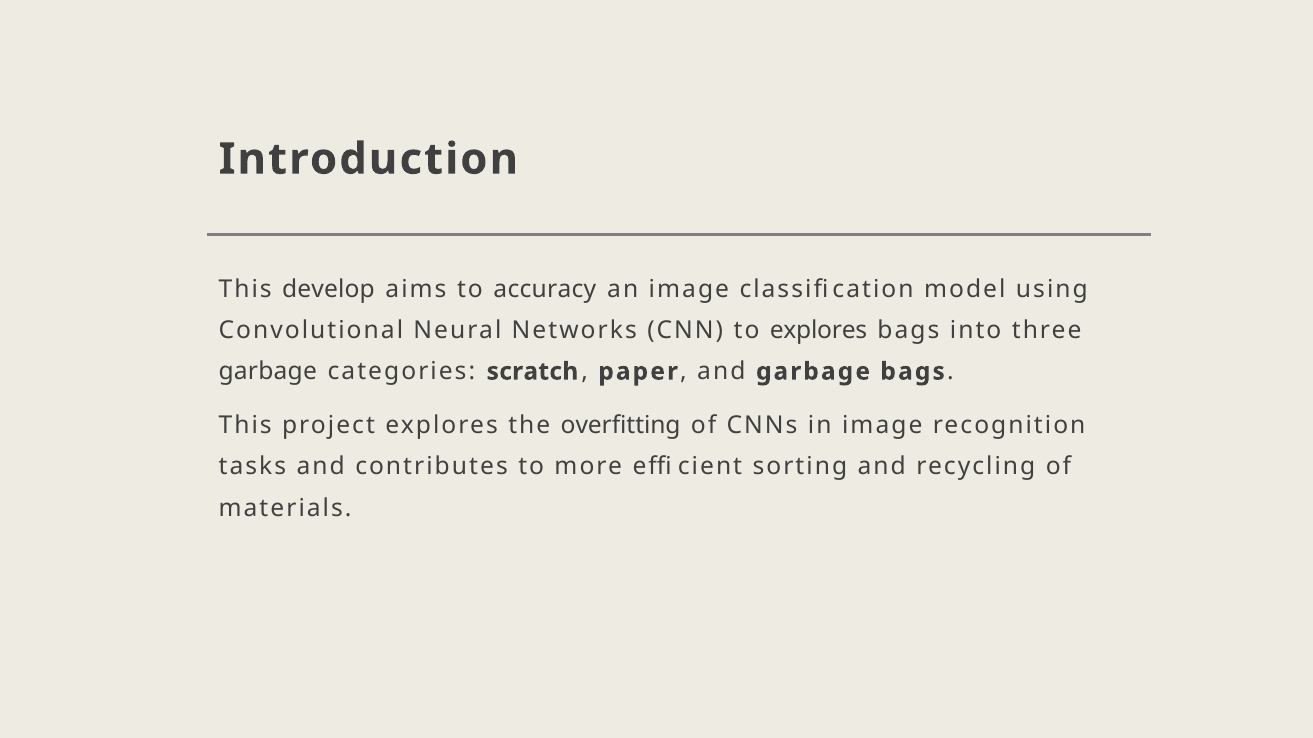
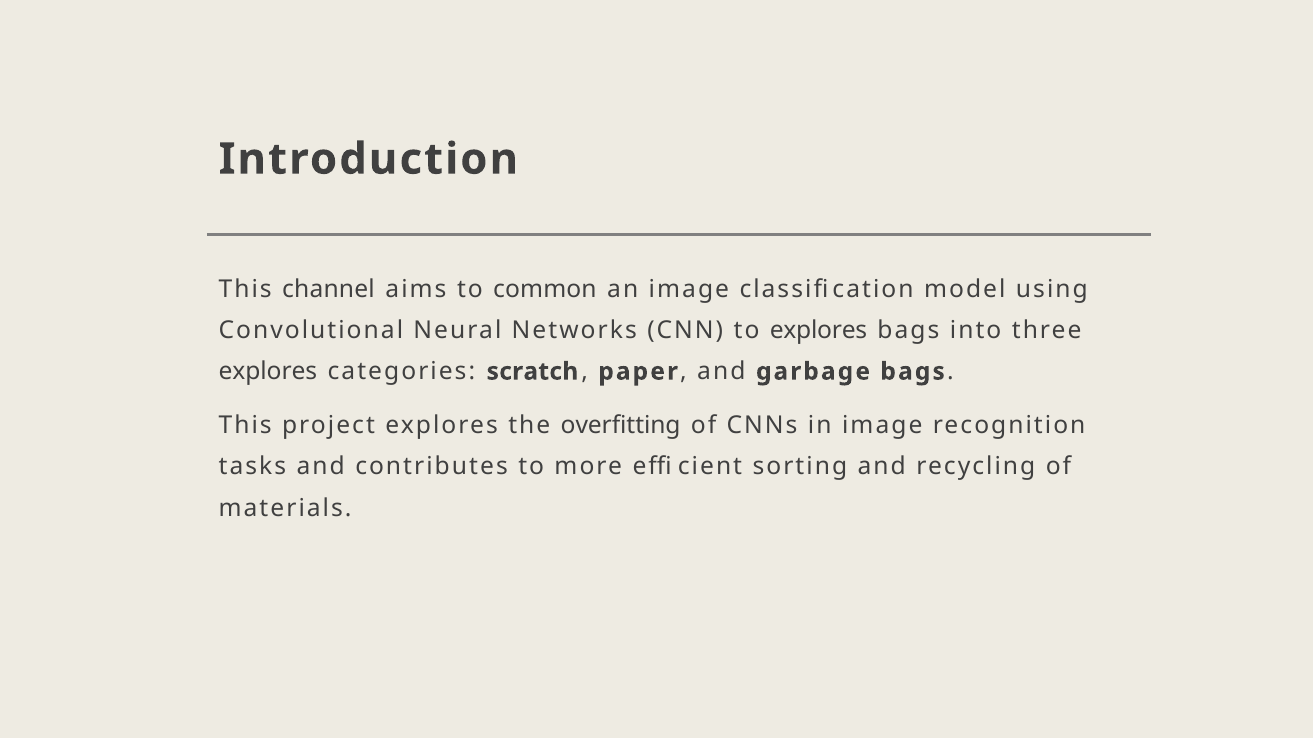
develop: develop -> channel (328, 289)
accuracy: accuracy -> common (545, 289)
garbage: garbage -> explores (268, 372)
